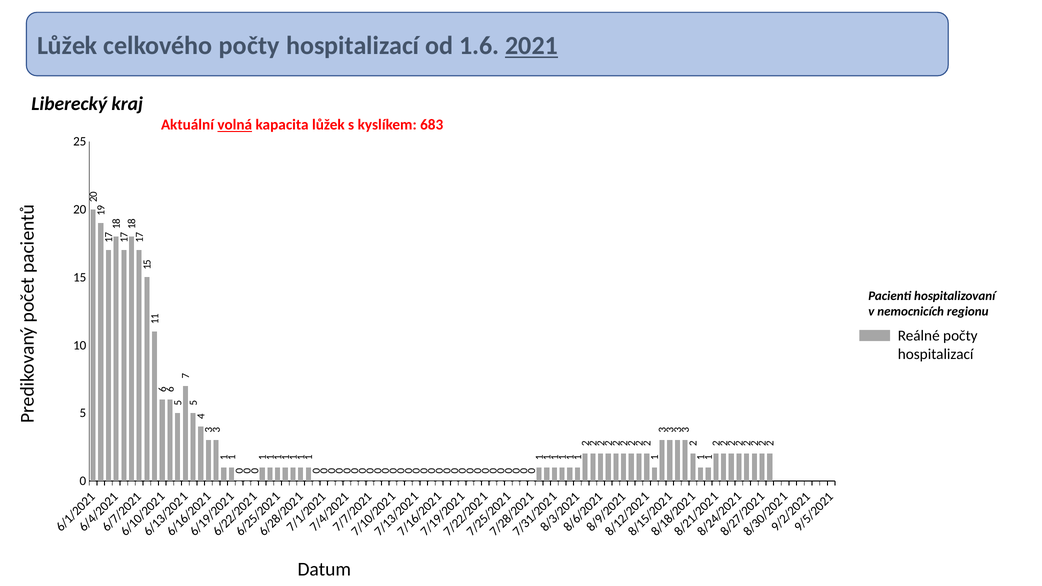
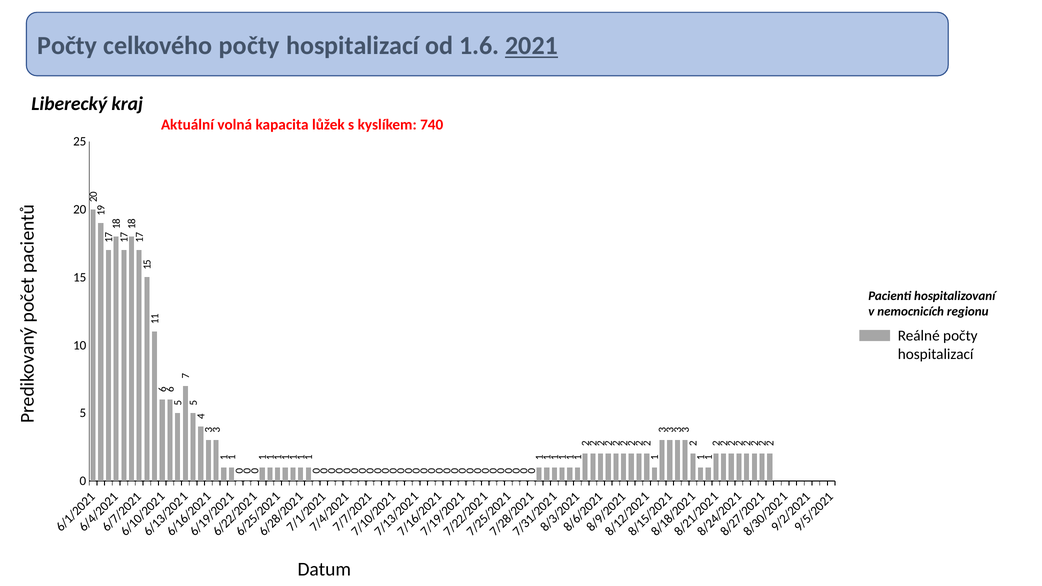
Lůžek: Lůžek -> Počty (67, 46)
volná underline: present -> none (235, 125)
683: 683 -> 740 (432, 125)
